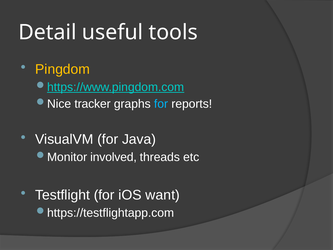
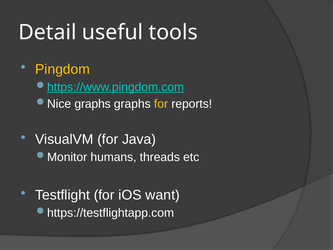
tracker: tracker -> graphs (93, 104)
for colour: light blue -> yellow (161, 104)
involved: involved -> humans (113, 157)
